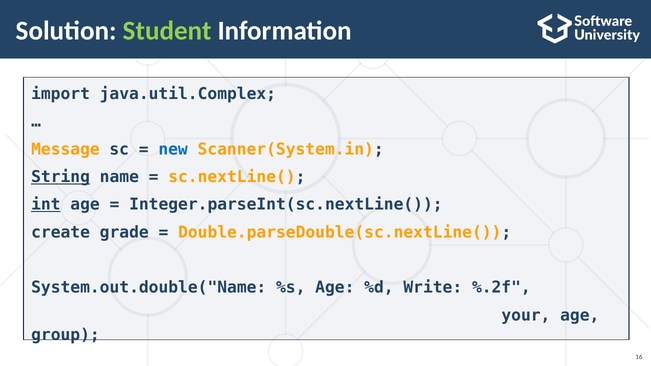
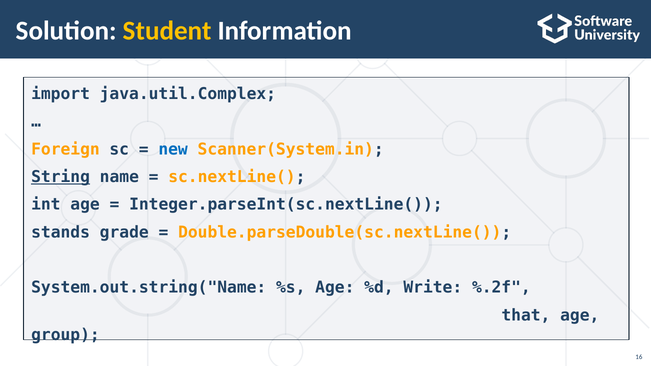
Student colour: light green -> yellow (167, 31)
Message: Message -> Foreign (65, 149)
int underline: present -> none (46, 205)
create: create -> stands (61, 232)
System.out.double("Name: System.out.double("Name -> System.out.string("Name (149, 288)
your: your -> that (526, 315)
